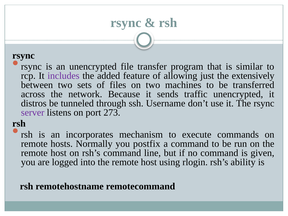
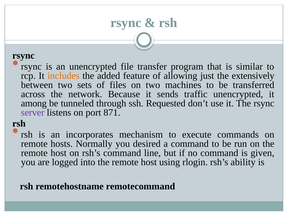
includes colour: purple -> orange (63, 76)
distros: distros -> among (34, 103)
Username: Username -> Requested (166, 103)
273: 273 -> 871 (112, 113)
postfix: postfix -> desired (147, 144)
